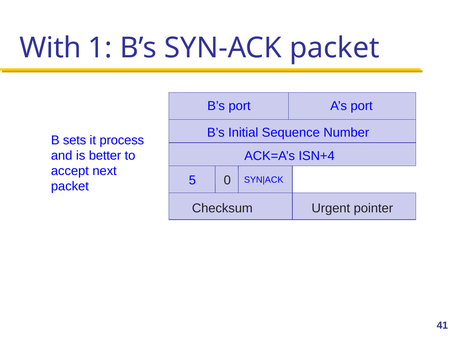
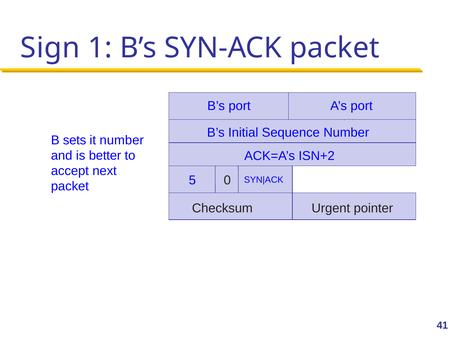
With: With -> Sign (50, 48)
it process: process -> number (122, 140)
ISN+4: ISN+4 -> ISN+2 (317, 156)
